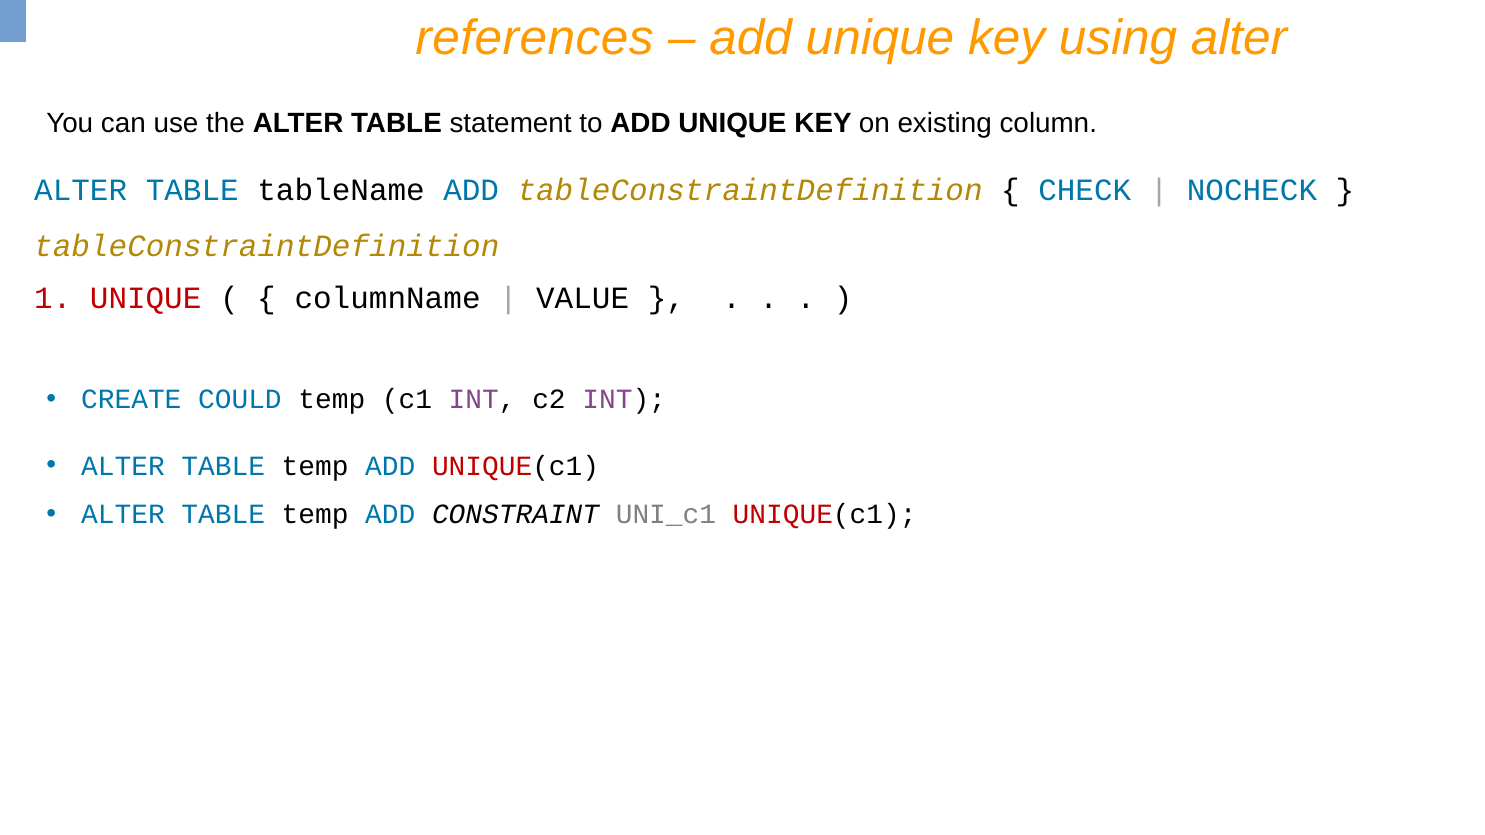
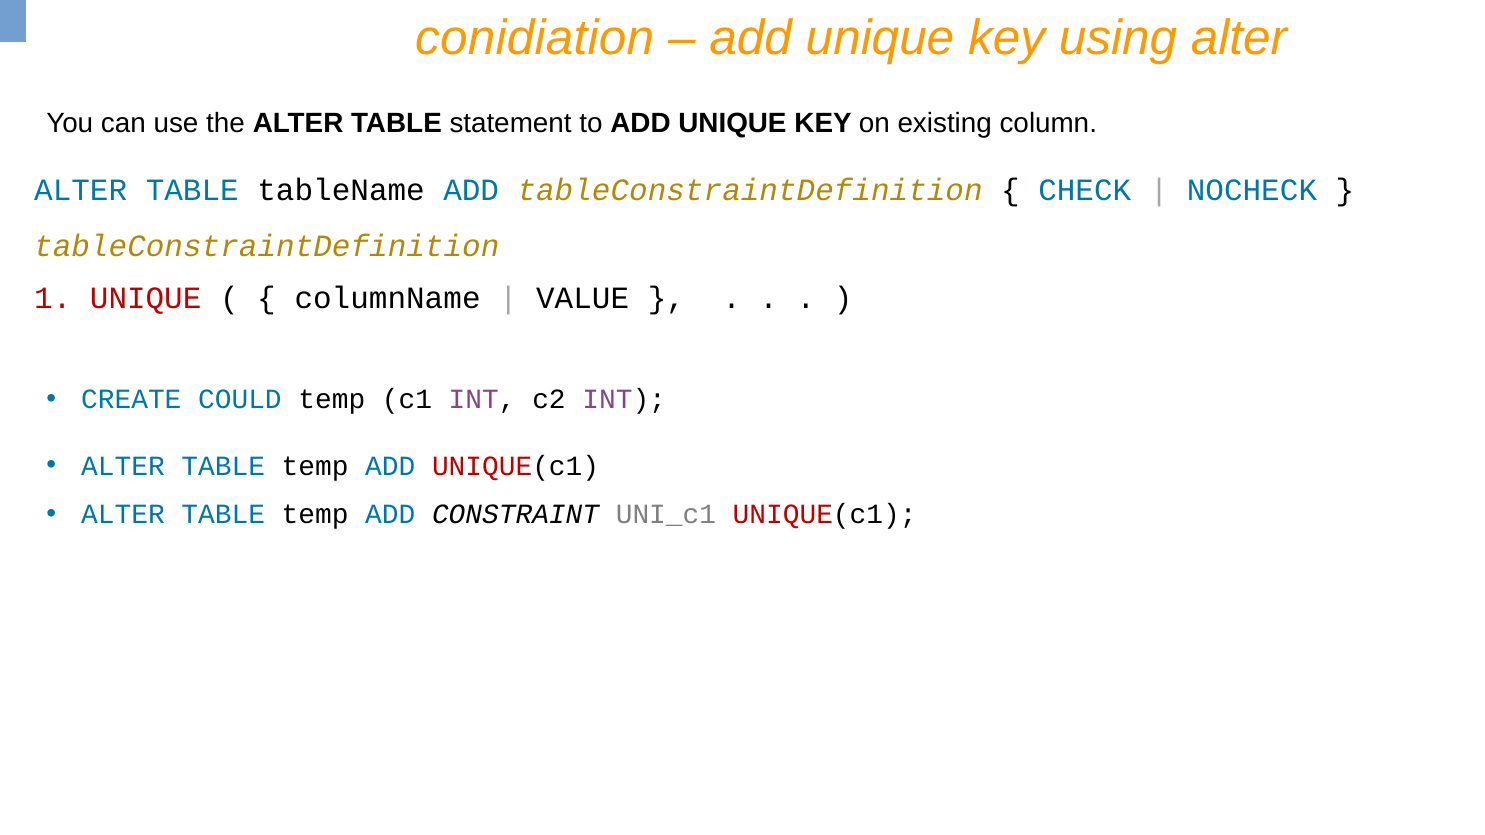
references: references -> conidiation (535, 39)
